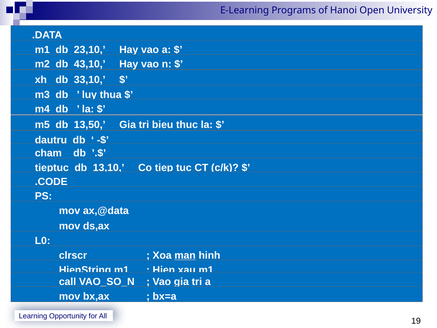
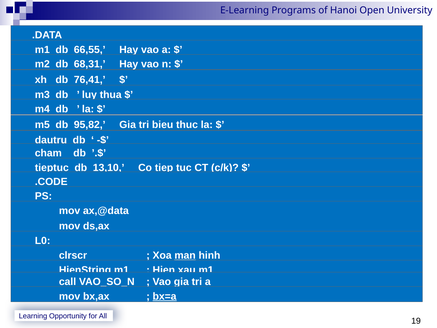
23,10: 23,10 -> 66,55 (90, 50)
43,10: 43,10 -> 68,31 (90, 64)
33,10: 33,10 -> 76,41 (90, 80)
13,50: 13,50 -> 95,82 (90, 125)
bx=a underline: none -> present (165, 296)
